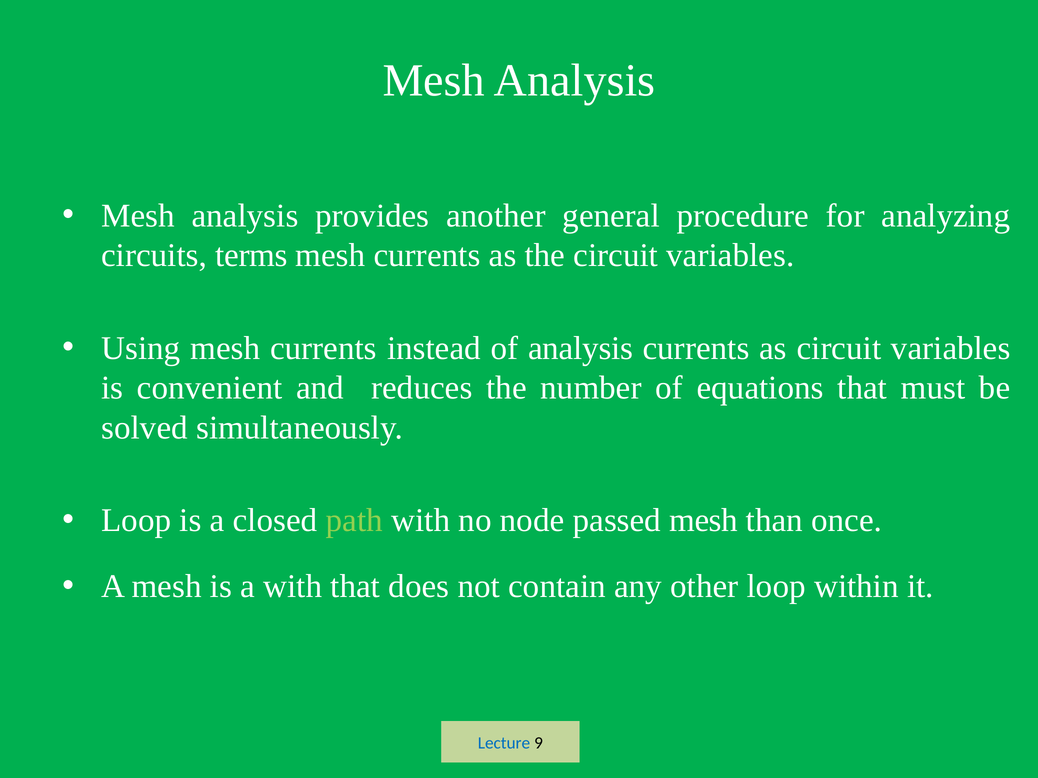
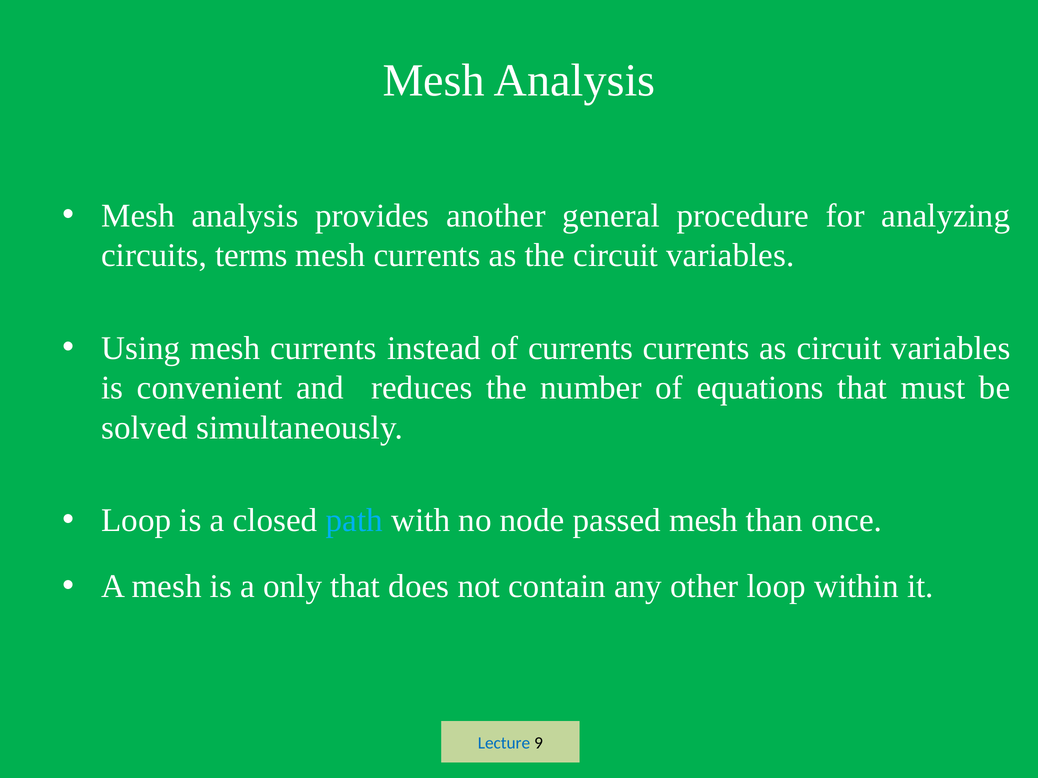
of analysis: analysis -> currents (581, 348)
path colour: light green -> light blue (354, 521)
a with: with -> only (293, 587)
